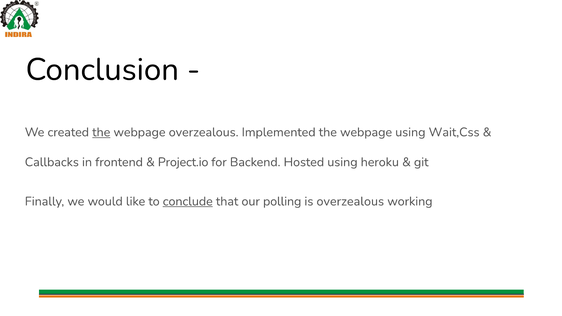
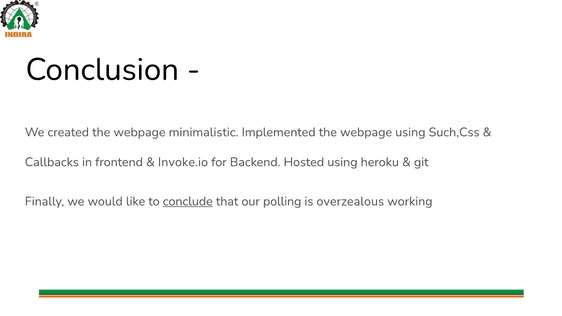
the underline: present -> none (101, 132)
webpage overzealous: overzealous -> minimalistic (204, 132)
Wait,Css: Wait,Css -> Such,Css (454, 132)
Project.io: Project.io -> Invoke.io (183, 162)
